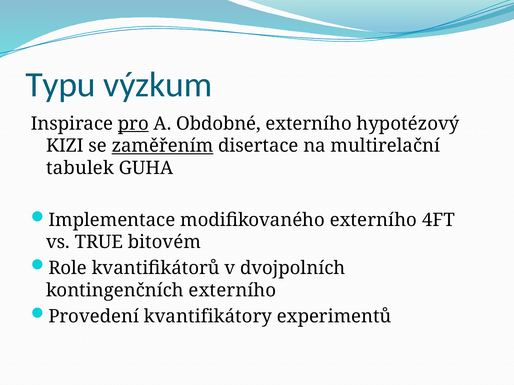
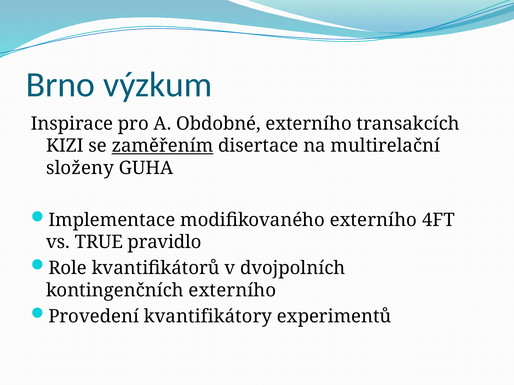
Typu: Typu -> Brno (60, 85)
pro underline: present -> none (133, 124)
hypotézový: hypotézový -> transakcích (408, 124)
tabulek: tabulek -> složeny (80, 168)
bitovém: bitovém -> pravidlo (165, 242)
